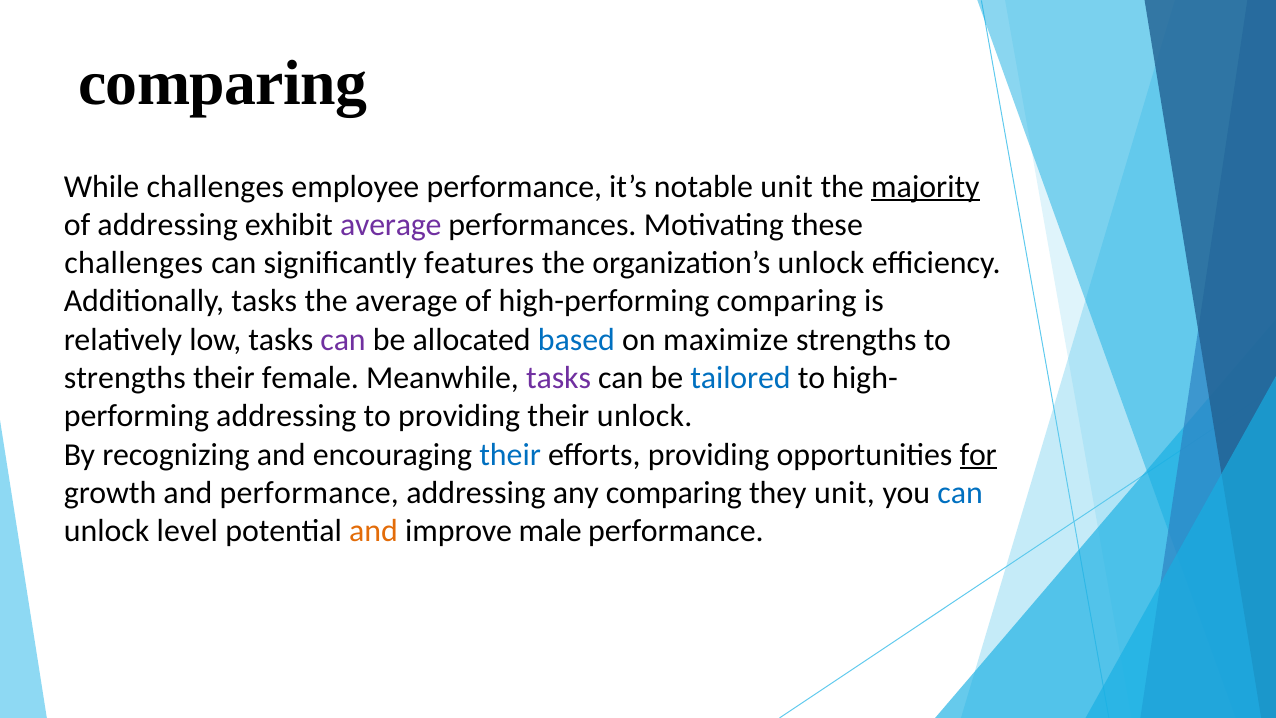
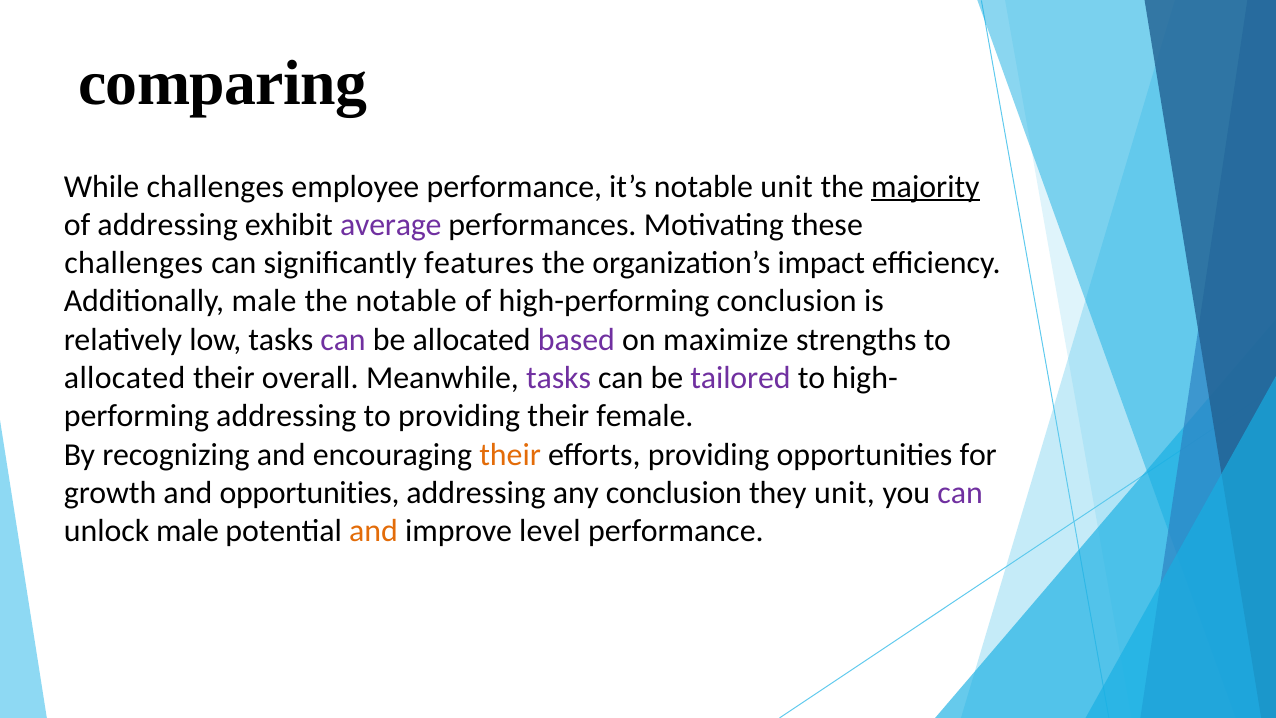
organization’s unlock: unlock -> impact (821, 263)
Additionally tasks: tasks -> male (264, 301)
the average: average -> notable (406, 301)
high-performing comparing: comparing -> conclusion (787, 301)
based colour: blue -> purple (576, 340)
strengths: strengths -> allocated (125, 378)
female: female -> overall (310, 378)
tailored colour: blue -> purple (741, 378)
their unlock: unlock -> female (645, 416)
their colour: blue -> orange (510, 454)
for underline: present -> none (978, 454)
and performance: performance -> opportunities (310, 493)
any comparing: comparing -> conclusion (674, 493)
can colour: blue -> purple (960, 493)
unlock level: level -> male (187, 531)
male: male -> level (550, 531)
